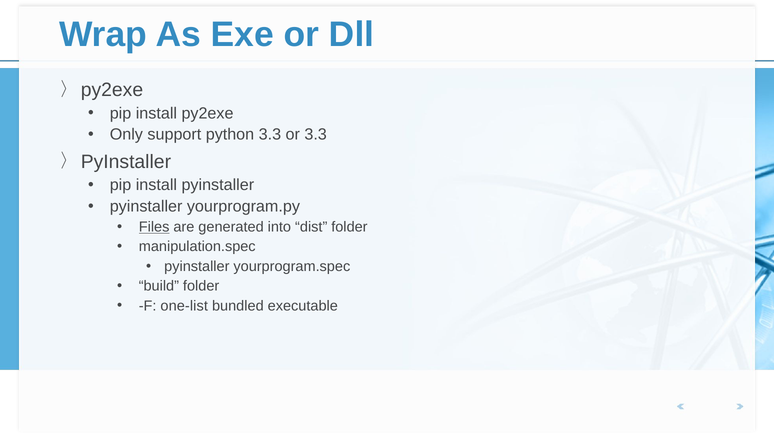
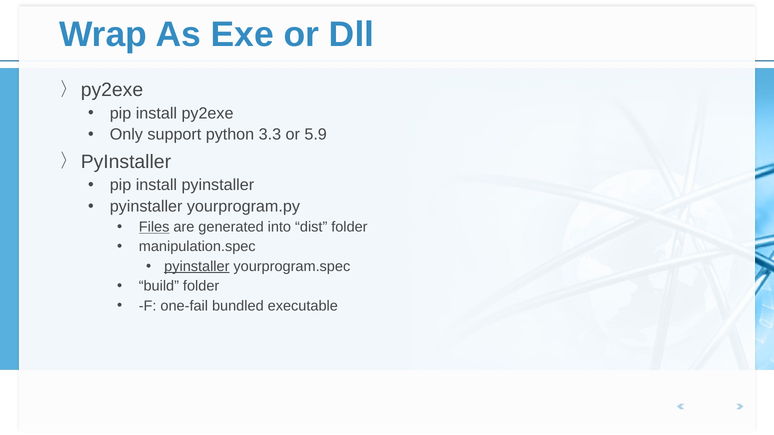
or 3.3: 3.3 -> 5.9 (316, 135)
pyinstaller underline: none -> present (197, 267)
one-list: one-list -> one-fail (184, 306)
